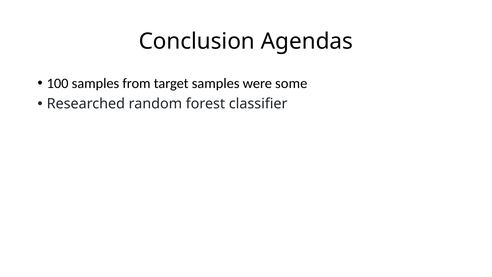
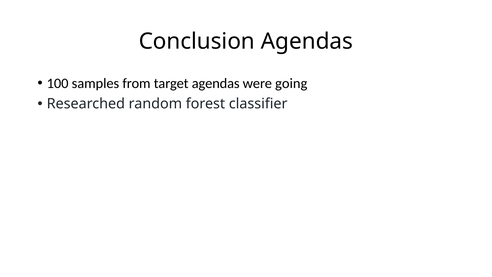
target samples: samples -> agendas (216, 83)
some: some -> going (291, 83)
